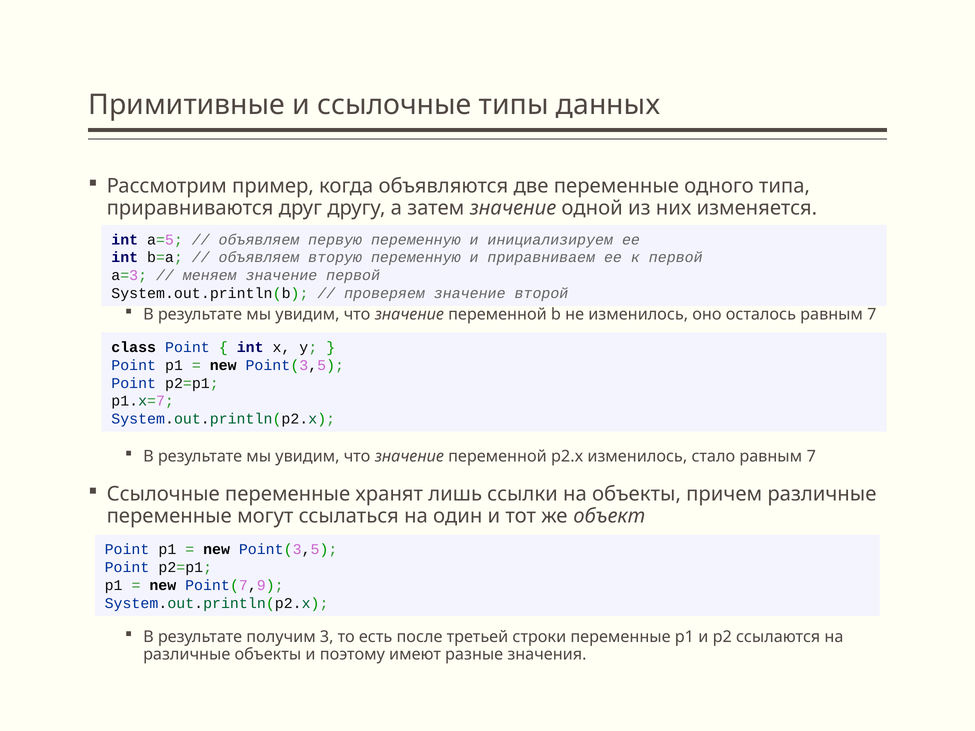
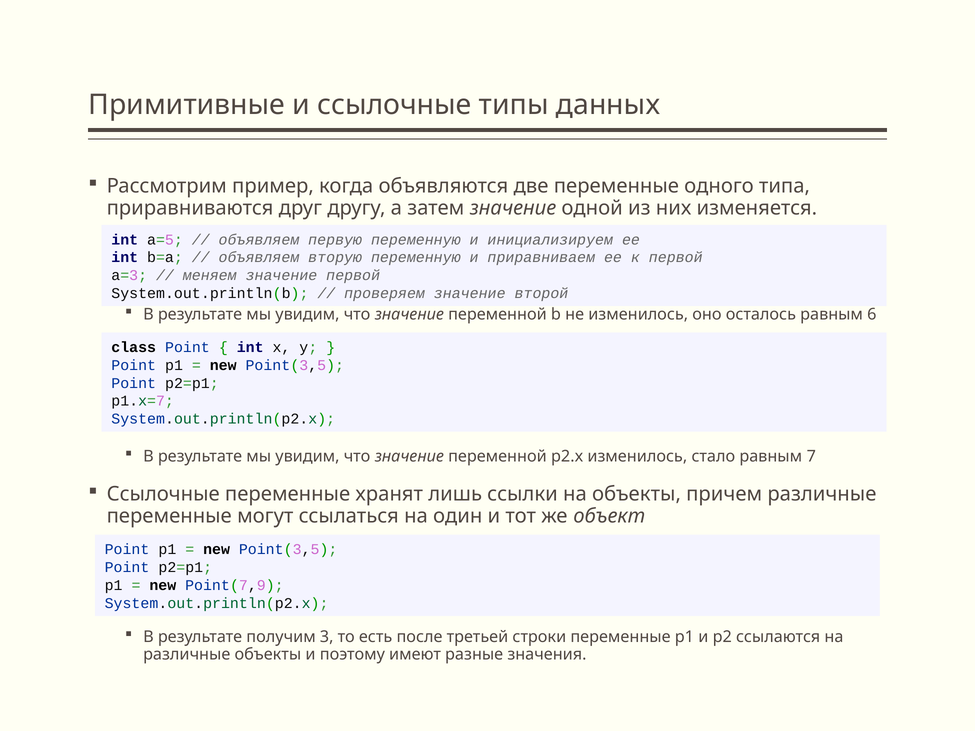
осталось равным 7: 7 -> 6 (872, 315)
